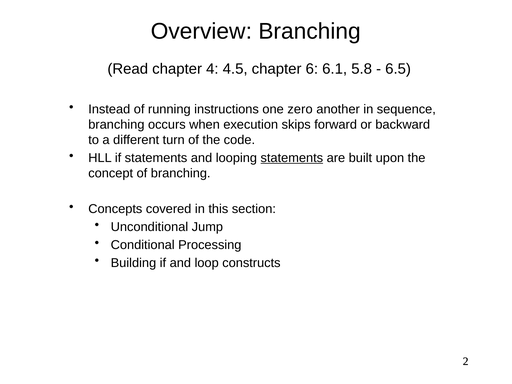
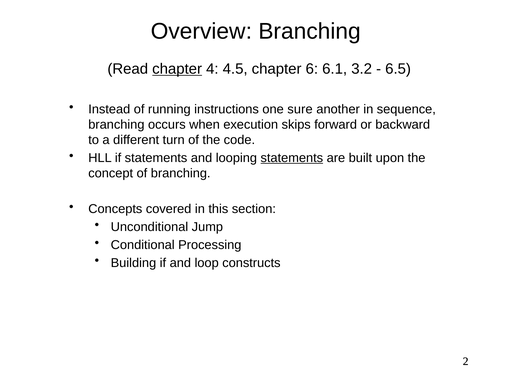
chapter underline: none -> present (177, 69)
5.8: 5.8 -> 3.2 (362, 69)
zero: zero -> sure (300, 109)
